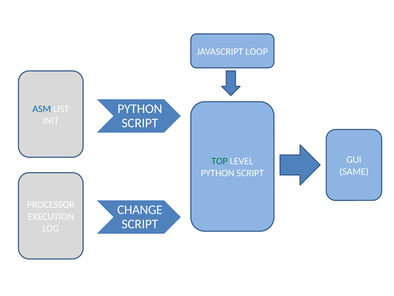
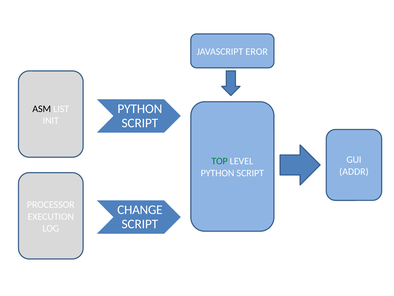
LOOP: LOOP -> EROR (257, 51)
ASM colour: blue -> black (42, 109)
SAME: SAME -> ADDR (354, 171)
